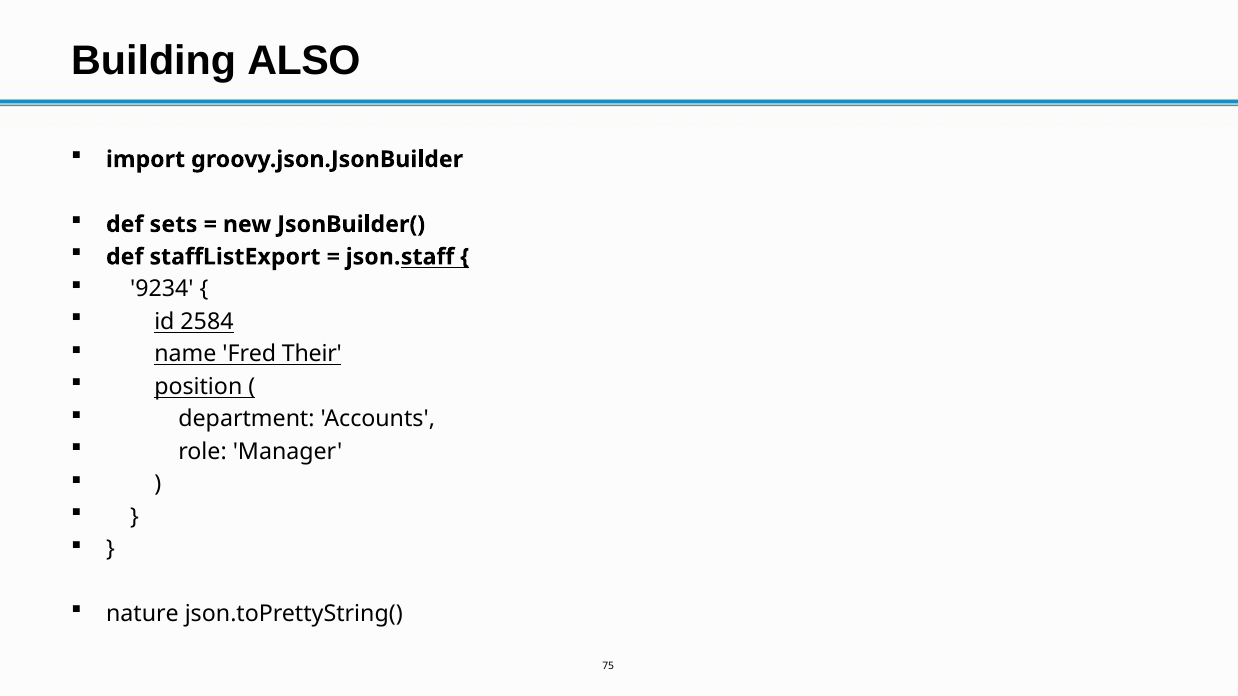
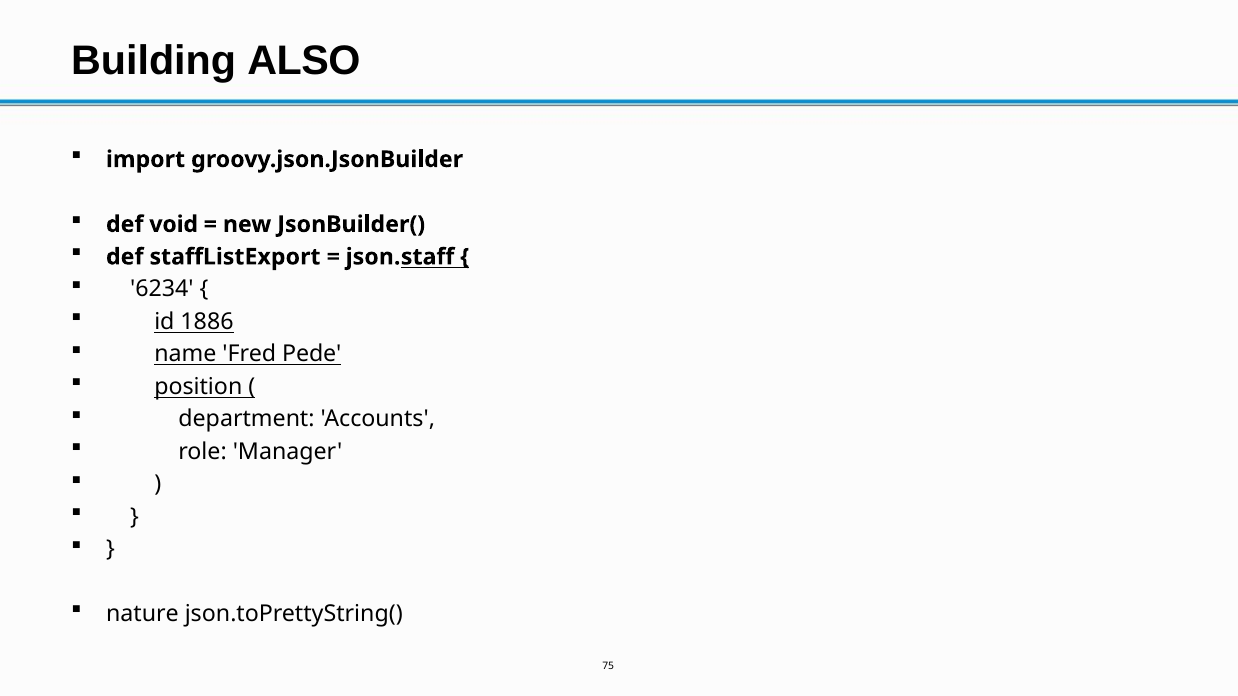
sets: sets -> void (174, 224)
9234: 9234 -> 6234 (162, 289)
2584: 2584 -> 1886 (207, 322)
Their: Their -> Pede (312, 354)
